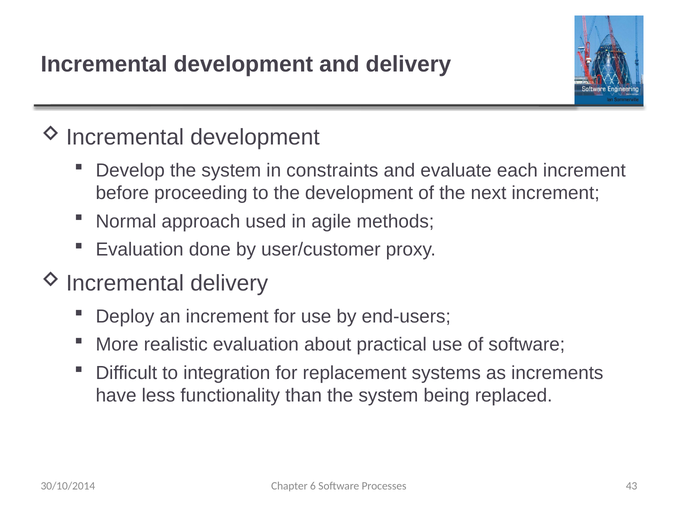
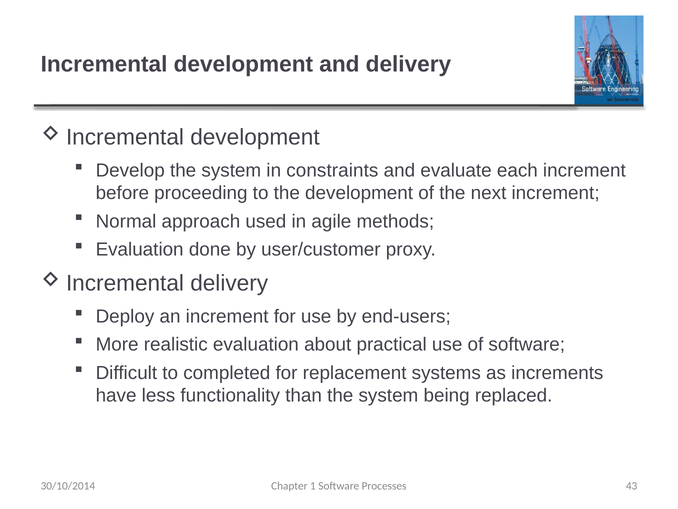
integration: integration -> completed (227, 373)
6: 6 -> 1 (313, 486)
